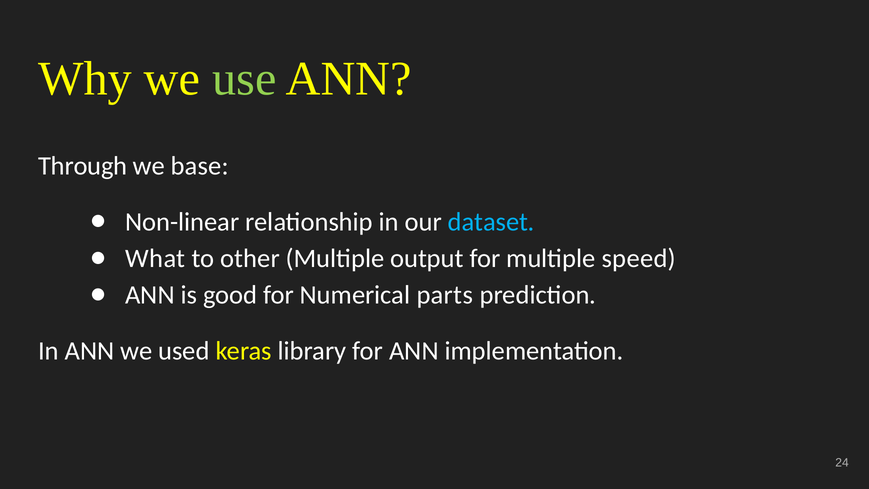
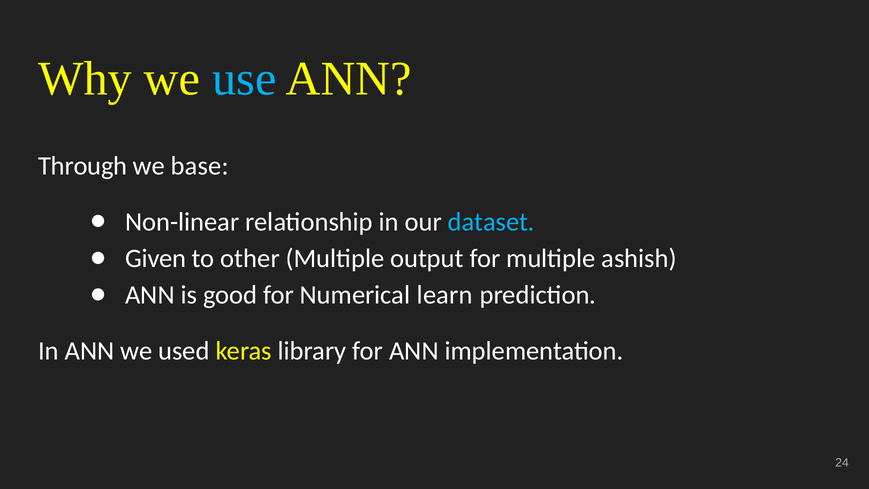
use colour: light green -> light blue (244, 79)
What: What -> Given (156, 258)
speed: speed -> ashish (639, 258)
parts: parts -> learn (445, 295)
